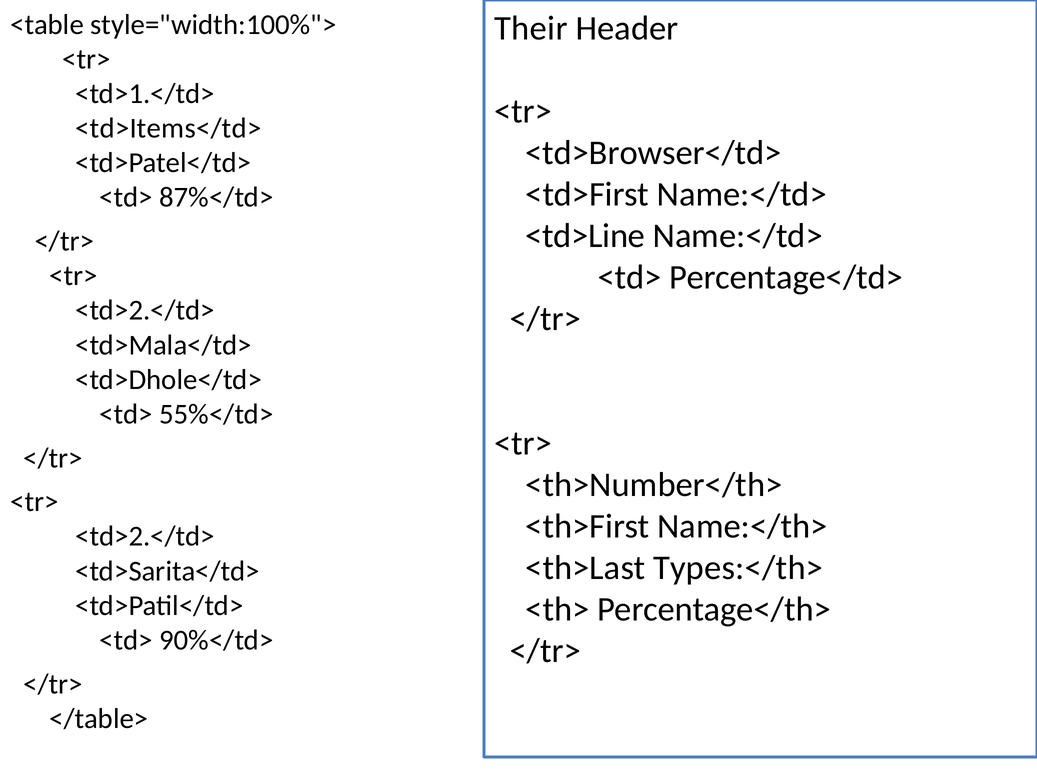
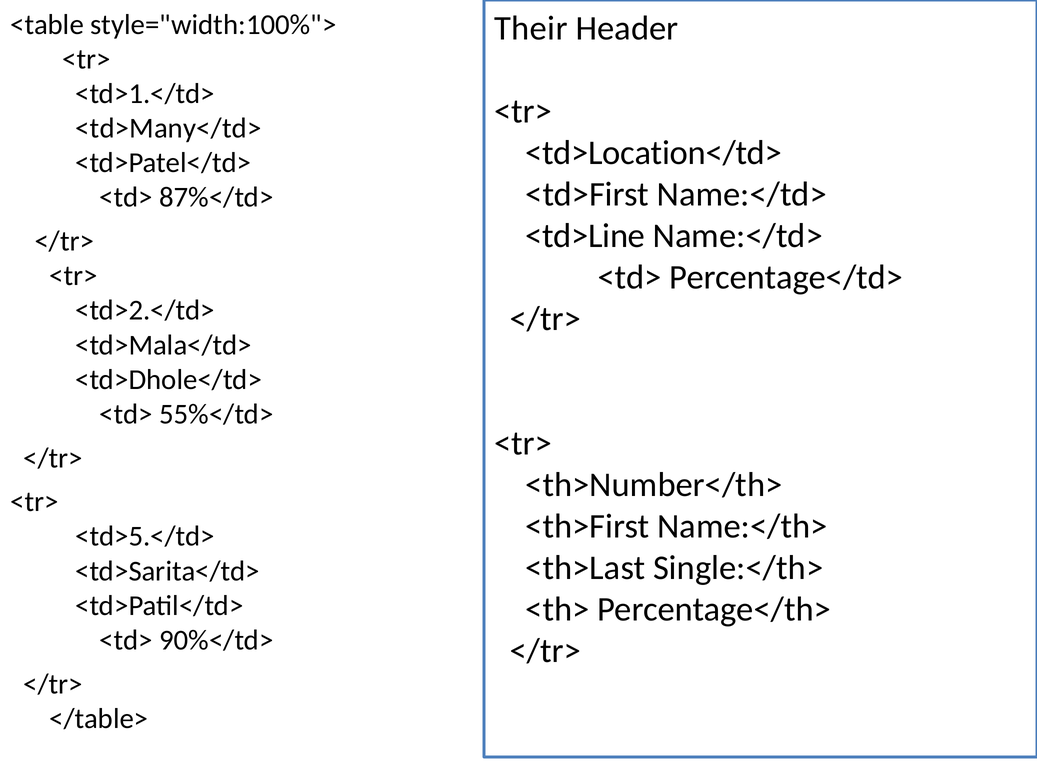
<td>Items</td>: <td>Items</td> -> <td>Many</td> (168, 128)
<td>Browser</td>: <td>Browser</td> -> <td>Location</td> (654, 153)
<td>2.</td>: <td>2.</td> -> <td>5.</td> (145, 536)
Types:</th>: Types:</th> -> Single:</th> (738, 567)
